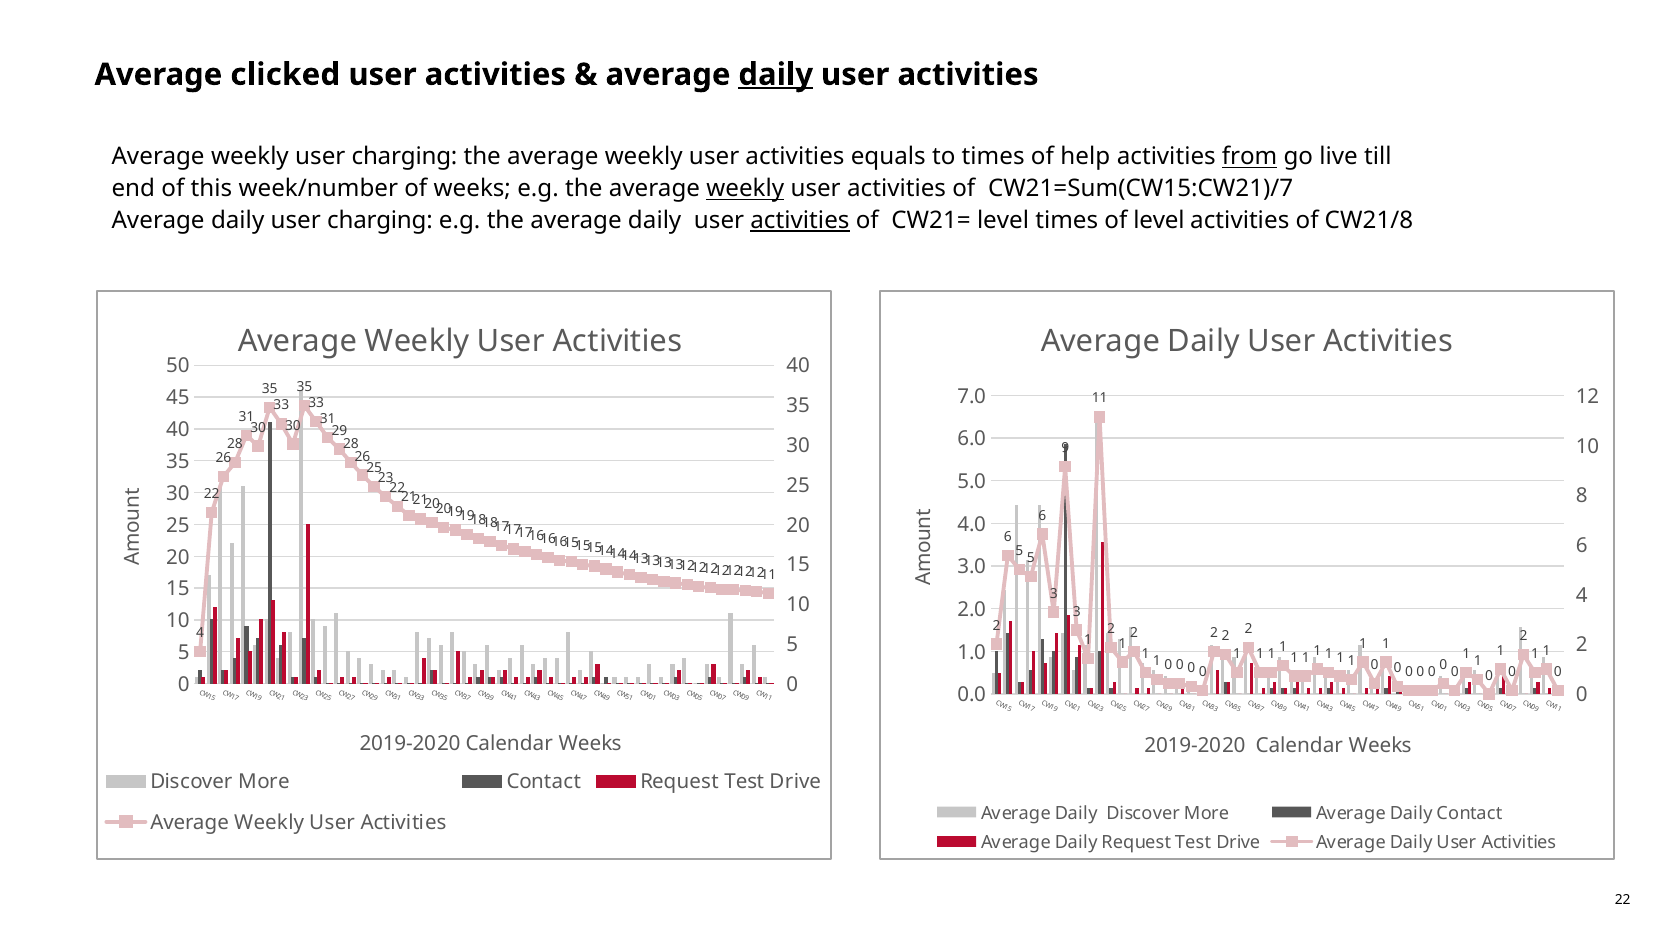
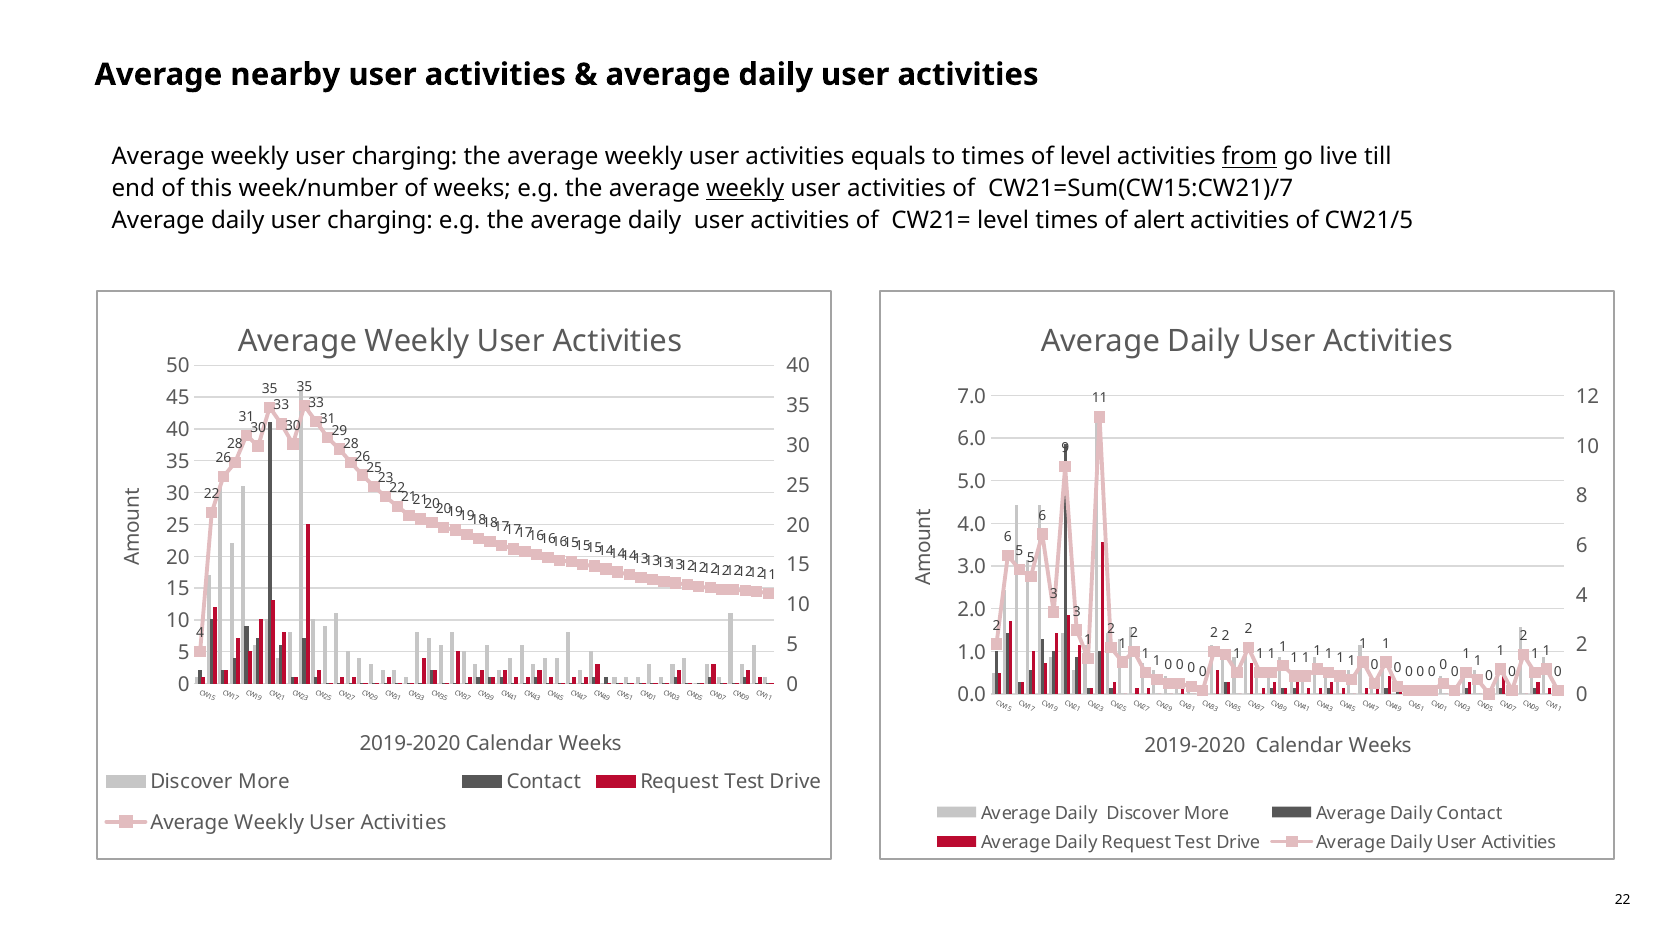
clicked: clicked -> nearby (285, 75)
daily underline: present -> none (776, 75)
of help: help -> level (1085, 157)
activities underline: present -> none (800, 221)
of level: level -> alert (1159, 221)
CW21/8: CW21/8 -> CW21/5 (1369, 221)
